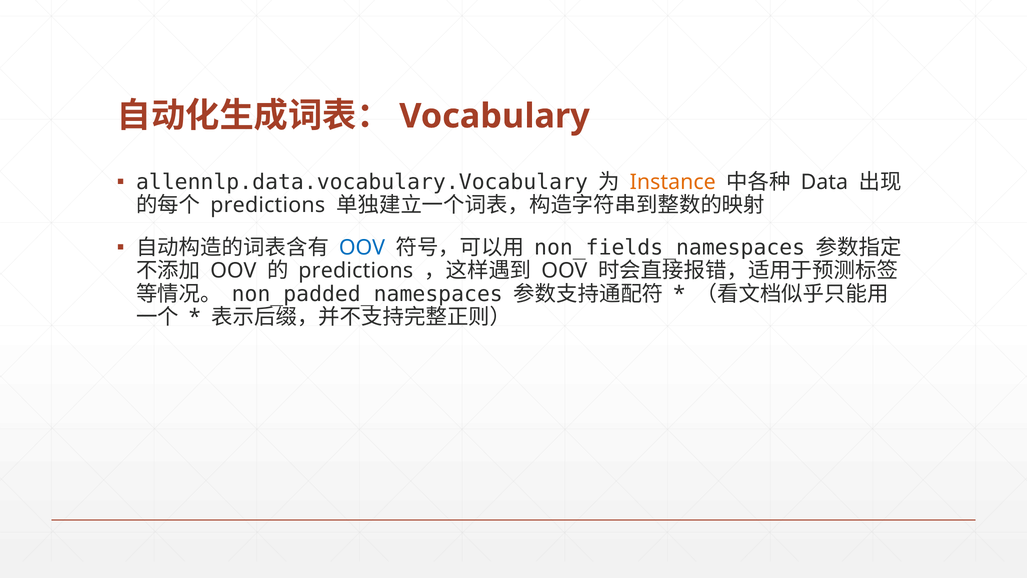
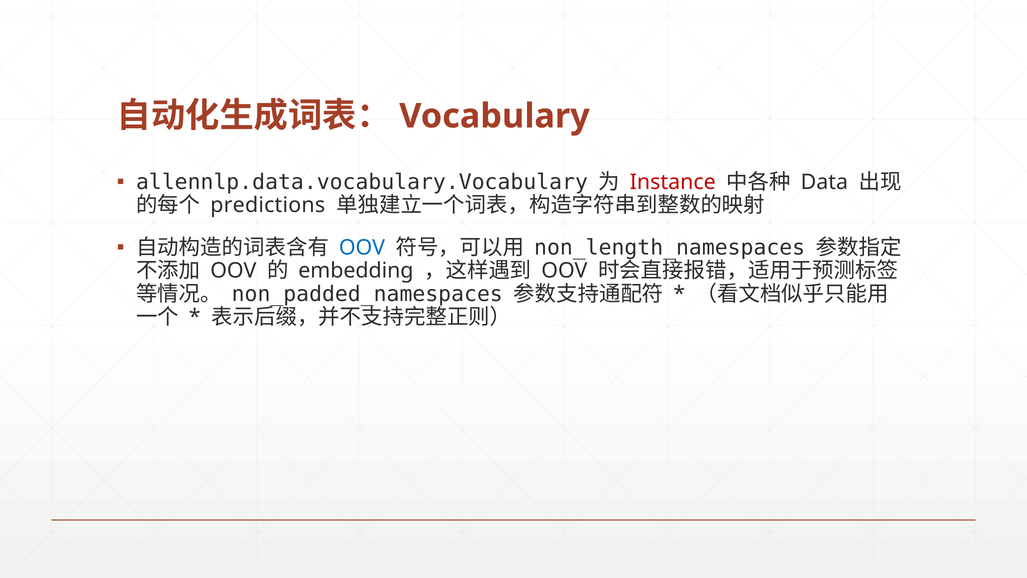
Instance colour: orange -> red (673, 182)
non_fields_namespaces: non_fields_namespaces -> non_length_namespaces (670, 248)
predictions: predictions -> embedding (356, 271)
